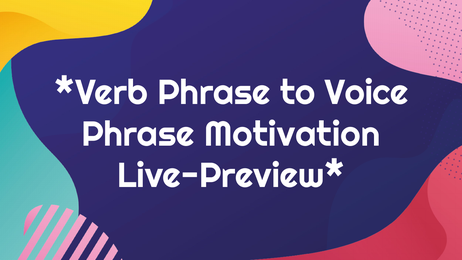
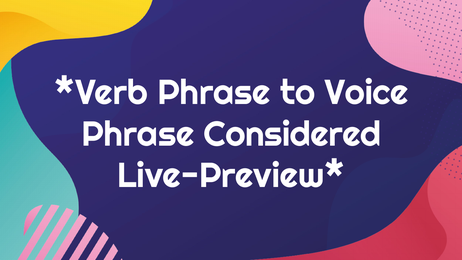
Motivation: Motivation -> Considered (292, 134)
